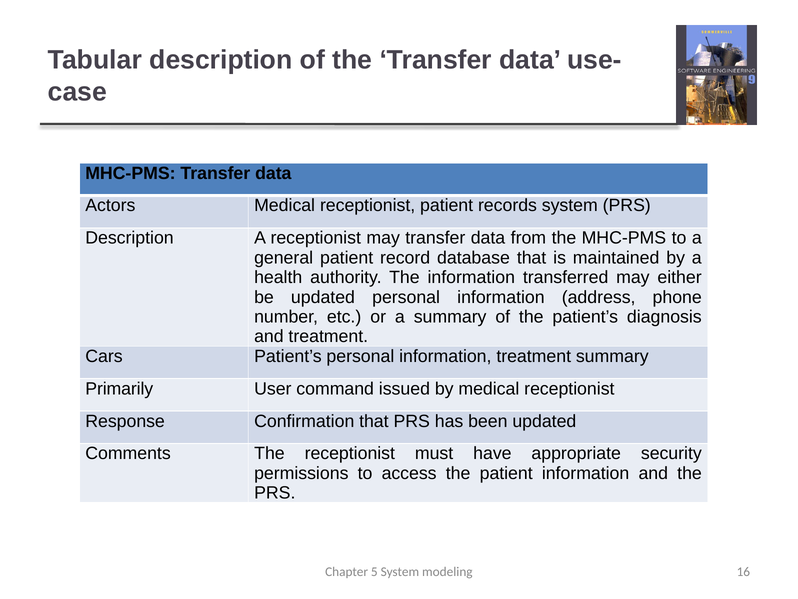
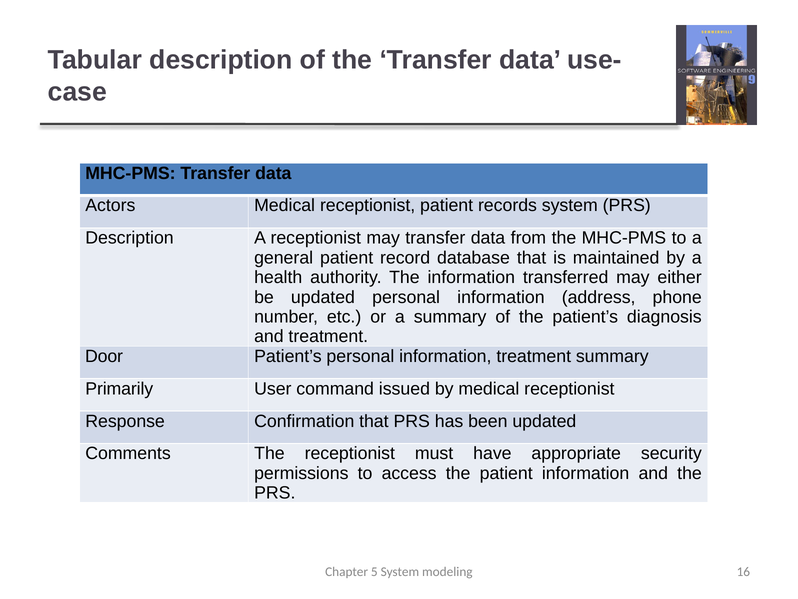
Cars: Cars -> Door (104, 356)
